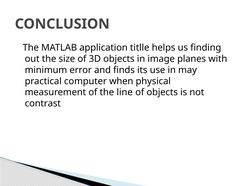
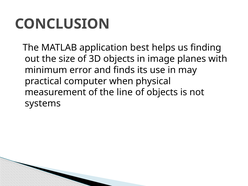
titlle: titlle -> best (140, 48)
contrast: contrast -> systems (43, 103)
